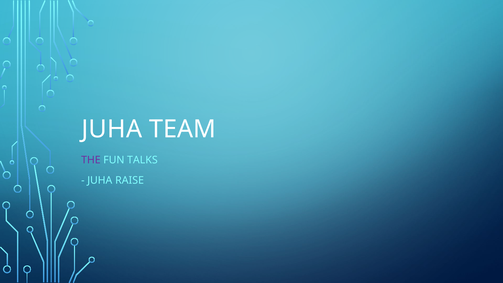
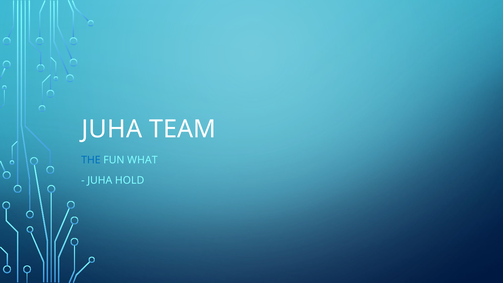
THE colour: purple -> blue (91, 160)
TALKS: TALKS -> WHAT (142, 160)
RAISE: RAISE -> HOLD (130, 180)
